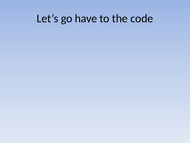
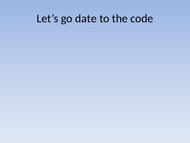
have: have -> date (86, 18)
